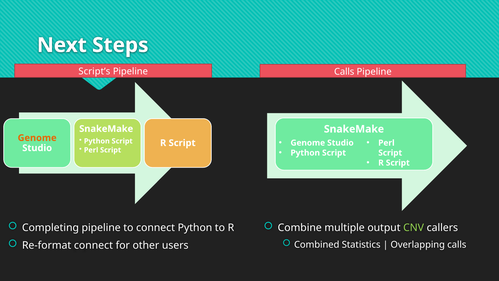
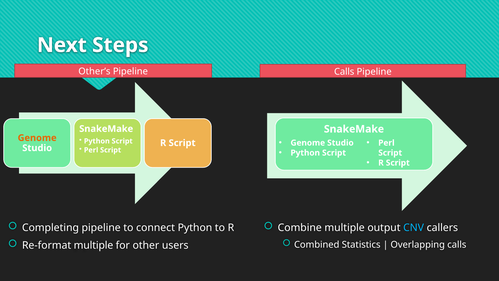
Script’s: Script’s -> Other’s (94, 71)
CNV colour: light green -> light blue (414, 228)
Re-format connect: connect -> multiple (93, 245)
